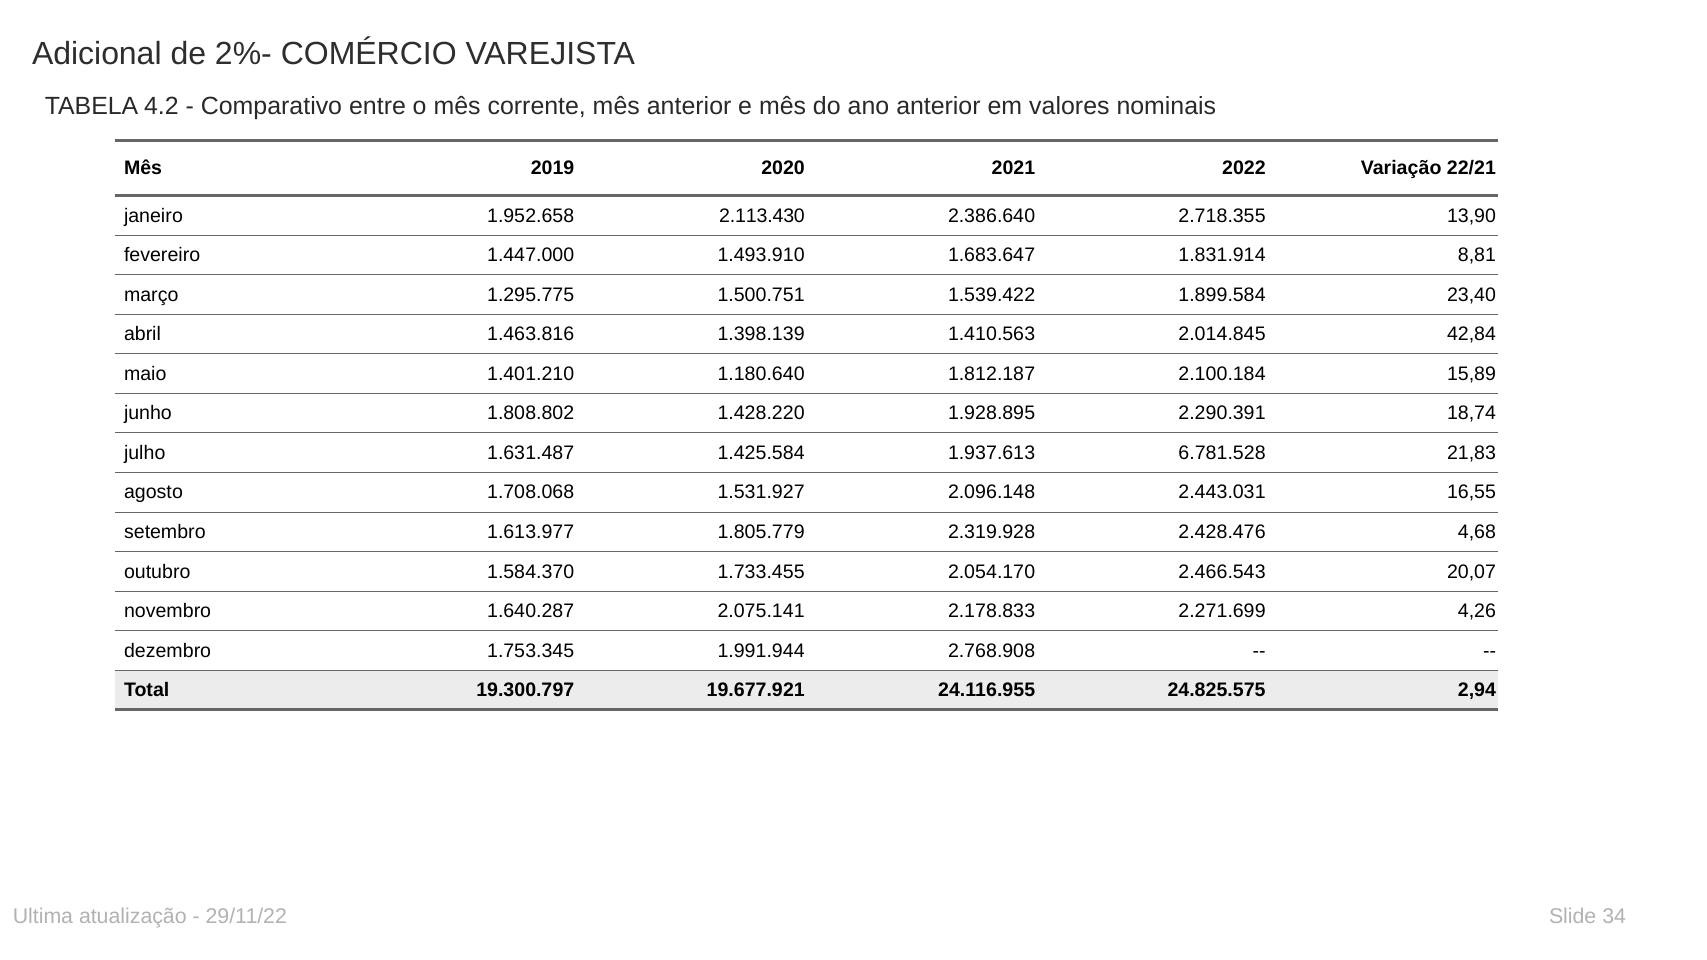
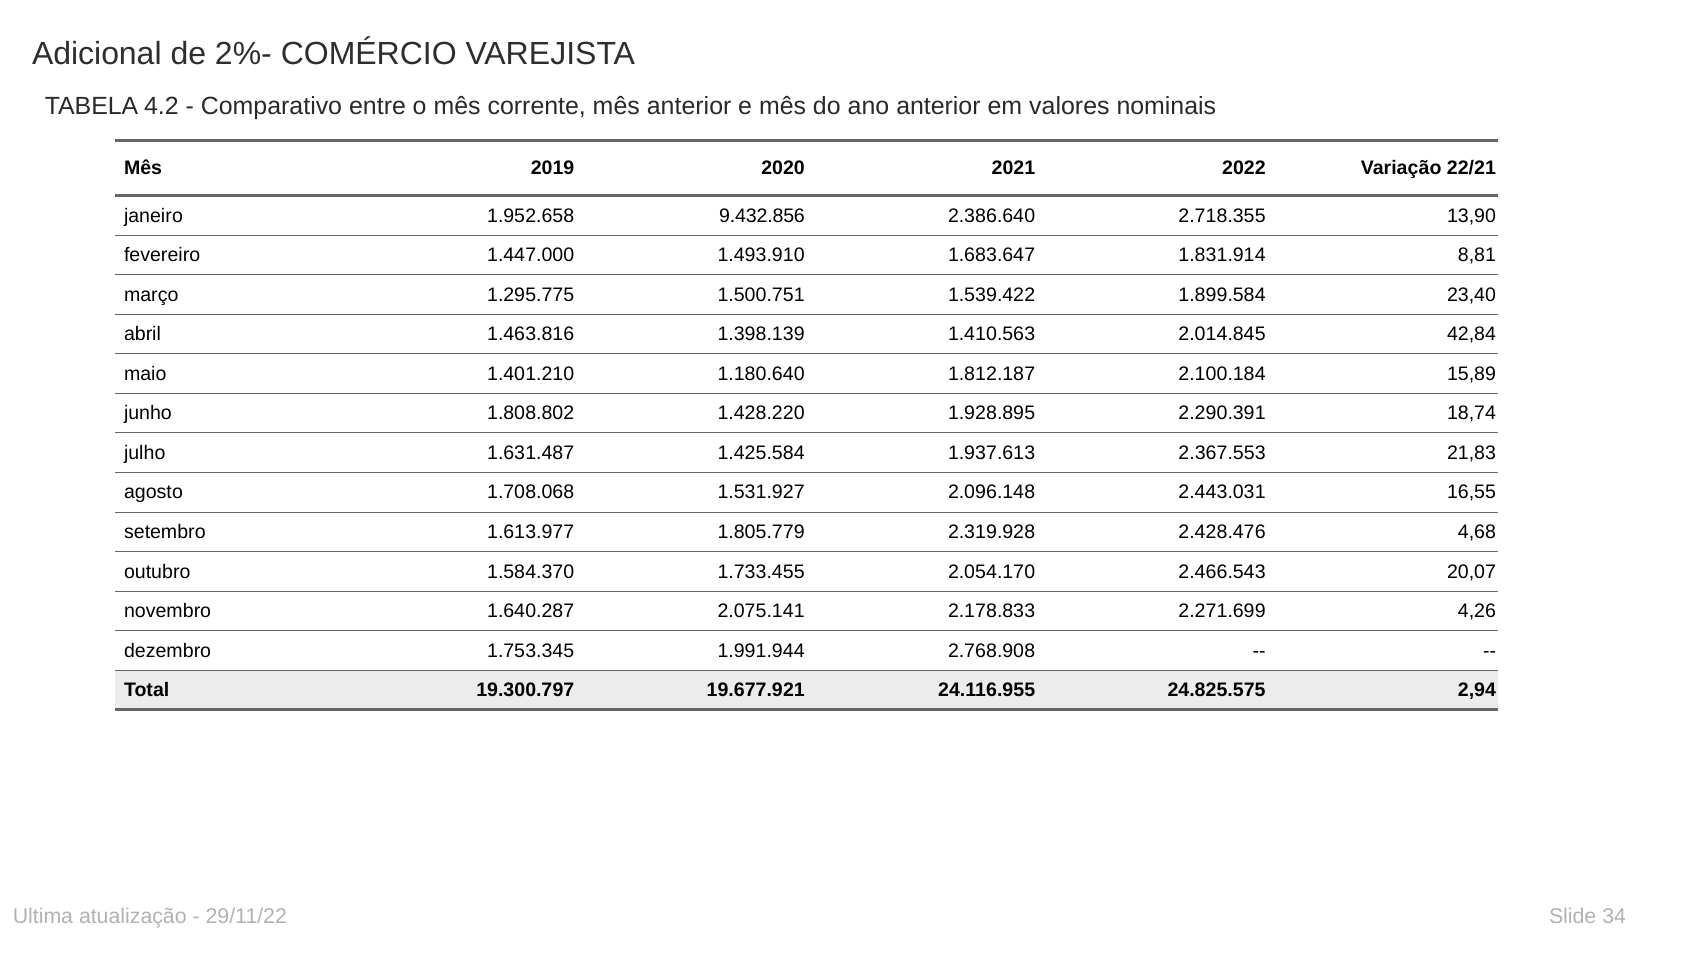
2.113.430: 2.113.430 -> 9.432.856 (762, 216)
6.781.528: 6.781.528 -> 2.367.553 (1222, 453)
